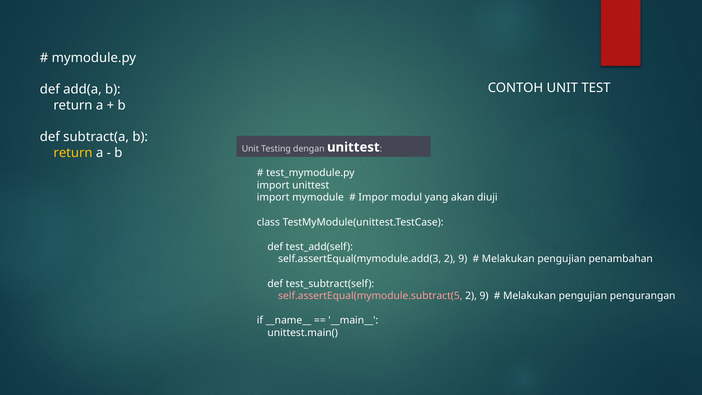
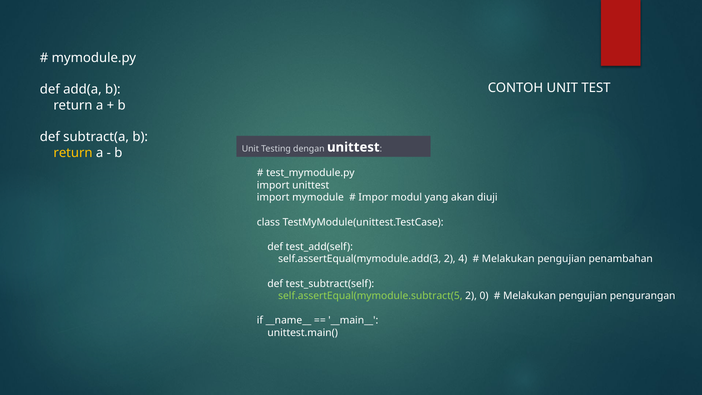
self.assertEqual(mymodule.add(3 2 9: 9 -> 4 (463, 259)
self.assertEqual(mymodule.subtract(5 colour: pink -> light green (370, 296)
9: 9 -> 0 (484, 296)
